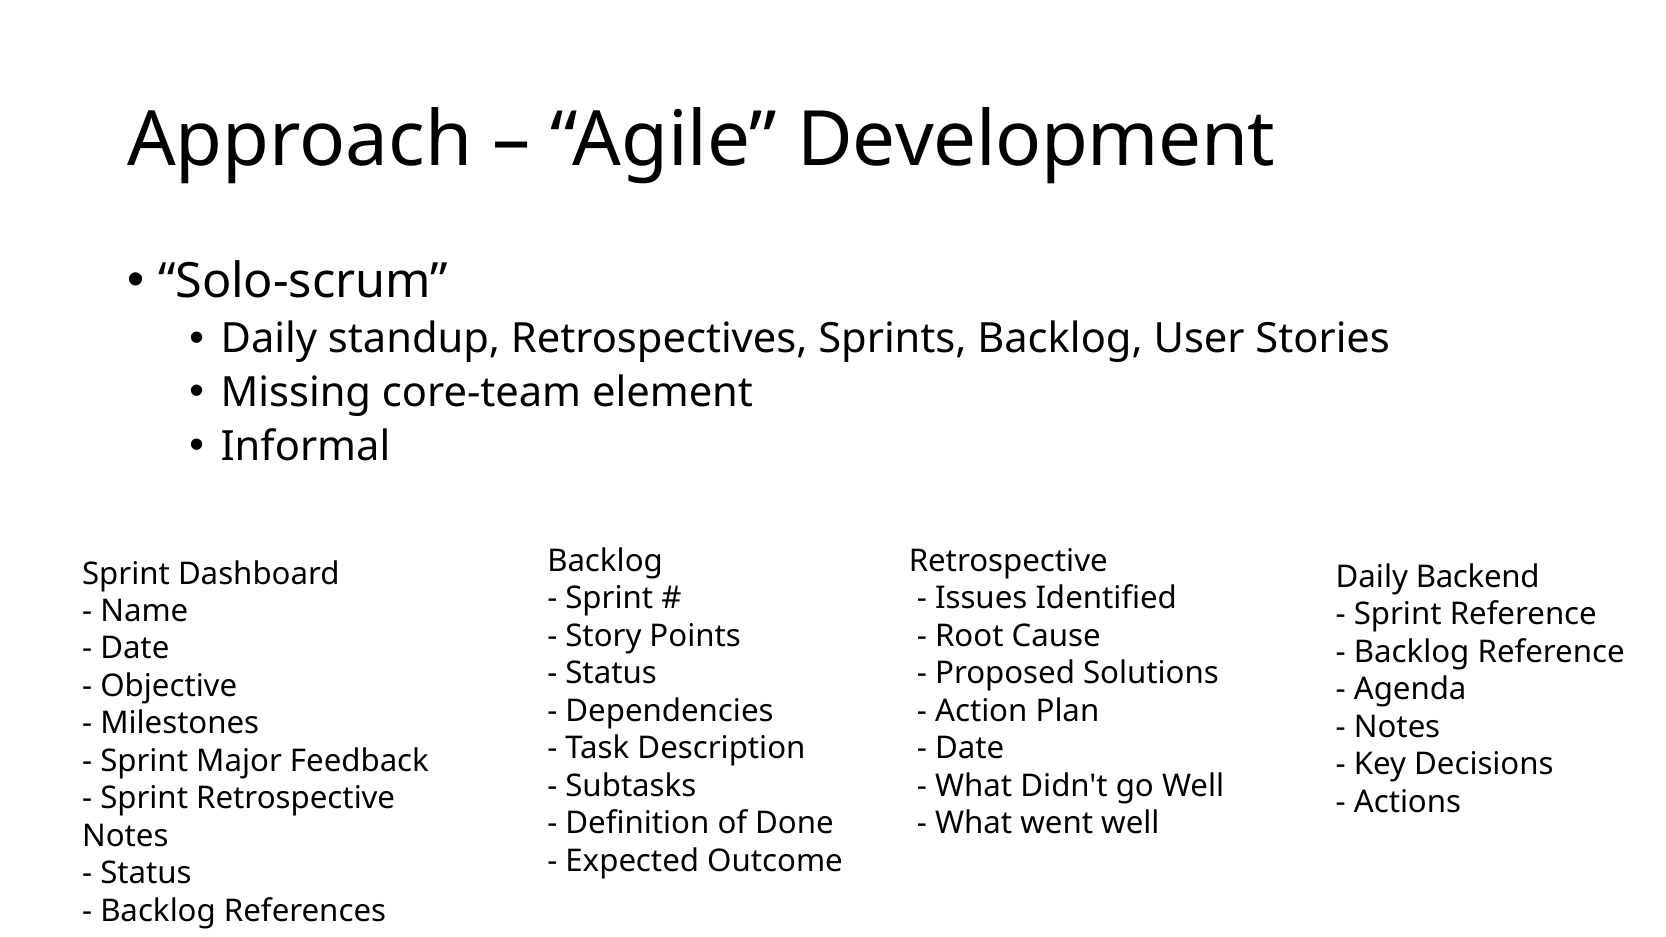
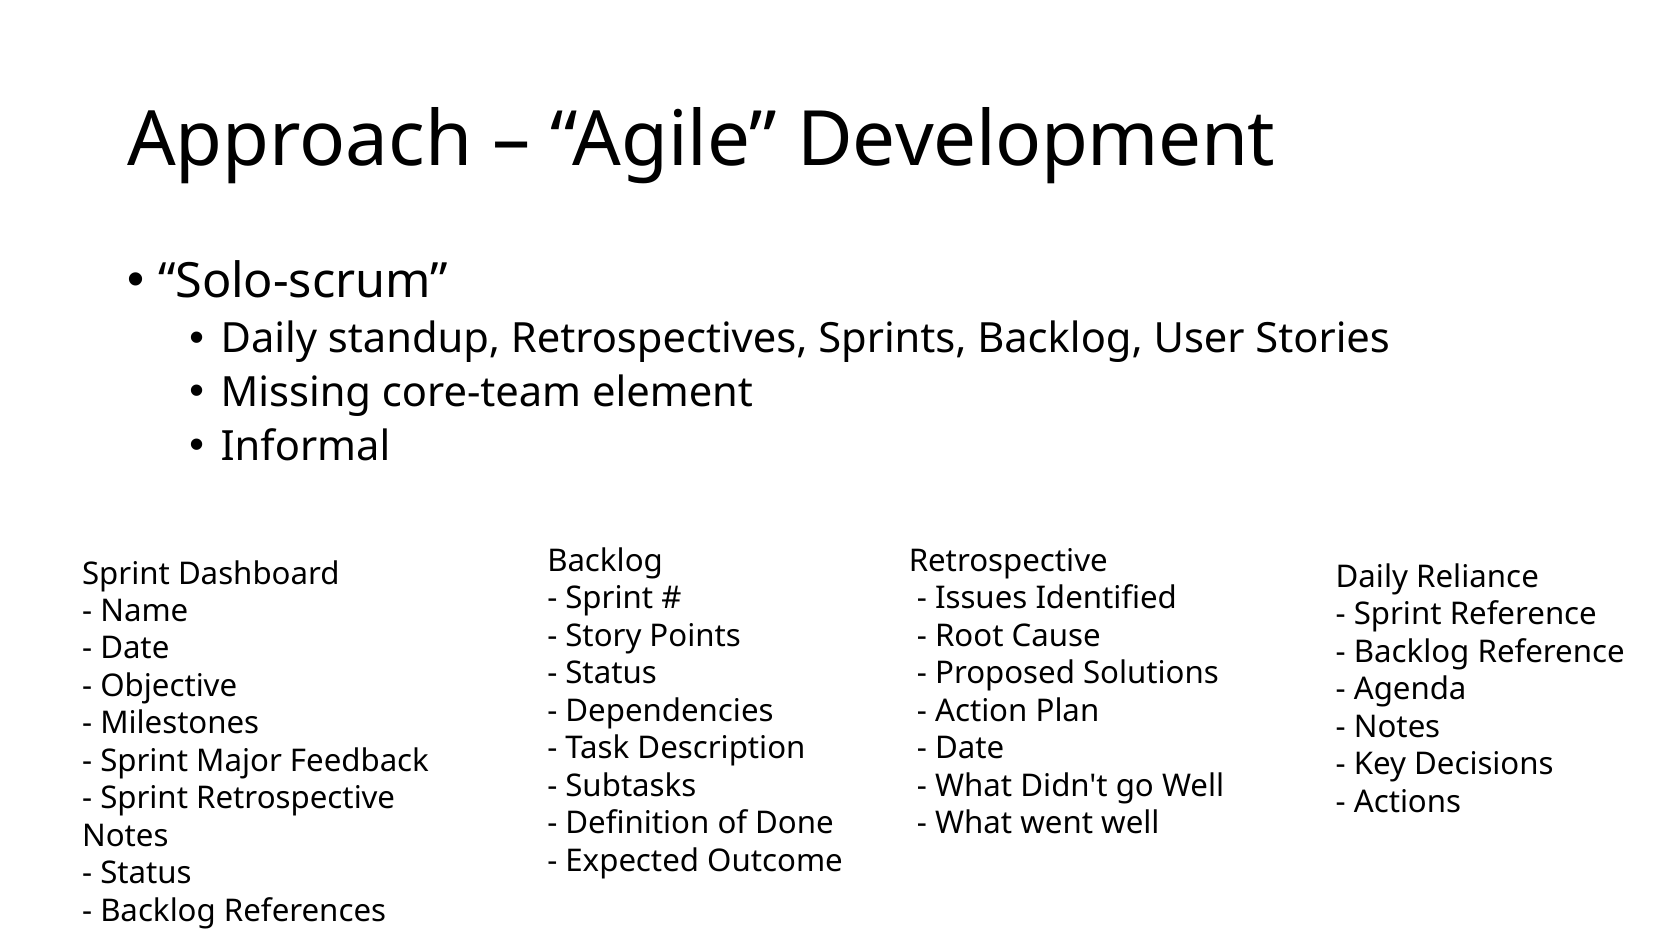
Backend: Backend -> Reliance (1477, 577)
